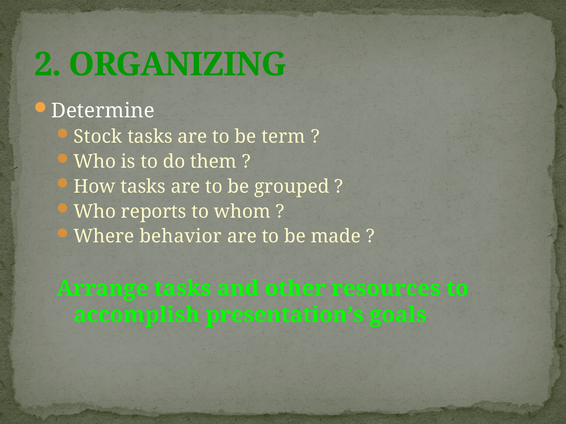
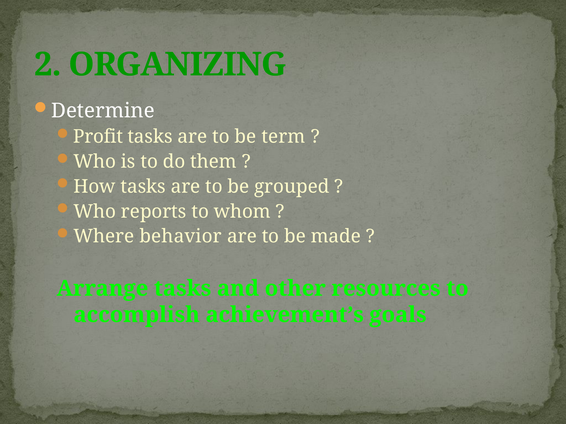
Stock: Stock -> Profit (98, 137)
presentation’s: presentation’s -> achievement’s (285, 315)
